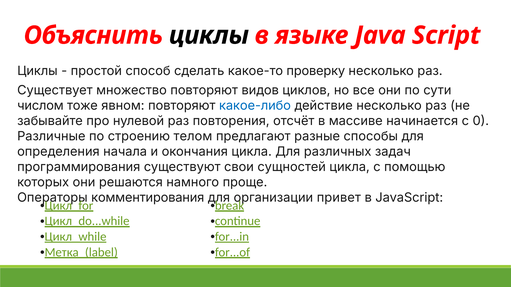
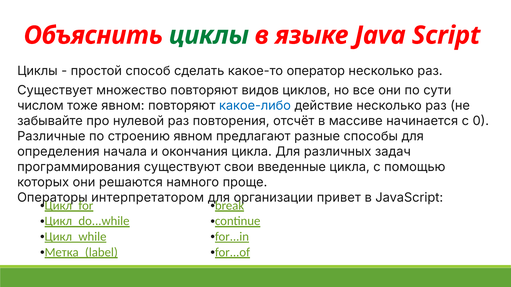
циклы colour: black -> green (209, 35)
проверку: проверку -> оператор (316, 71)
строению телом: телом -> явном (193, 137)
сущностей: сущностей -> введенные (292, 167)
комментирования: комментирования -> интерпретатором (148, 198)
